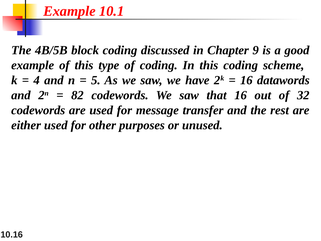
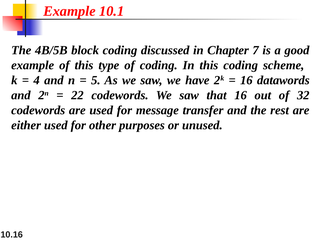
9: 9 -> 7 (256, 50)
82: 82 -> 22 (77, 95)
